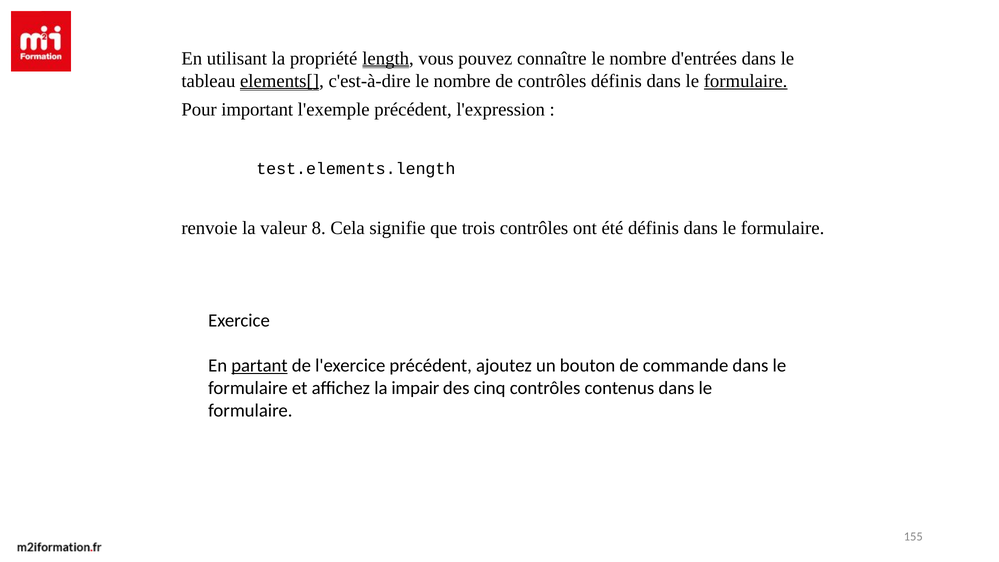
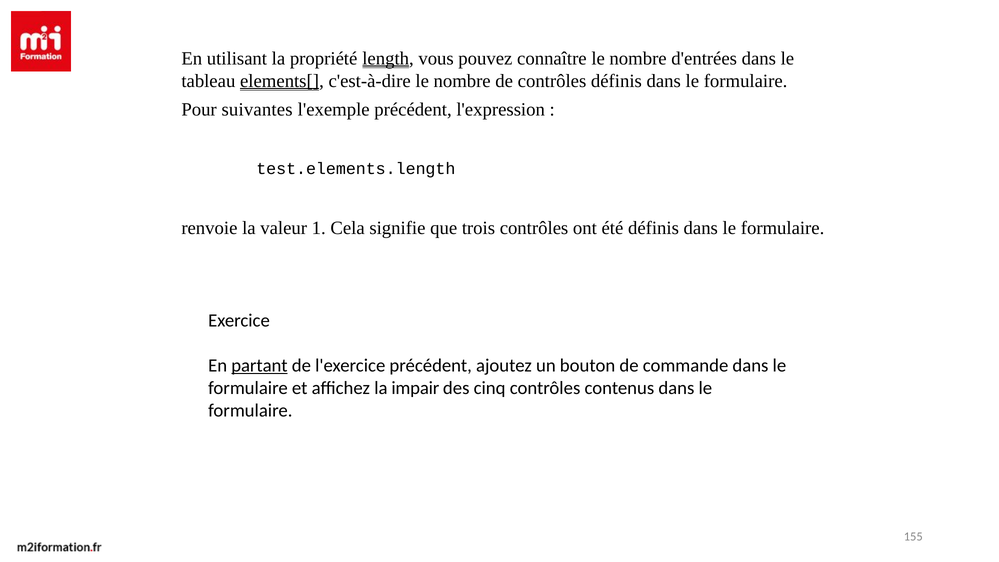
formulaire underline: present -> none (746, 81)
important: important -> suivantes (257, 110)
8: 8 -> 1 (319, 228)
